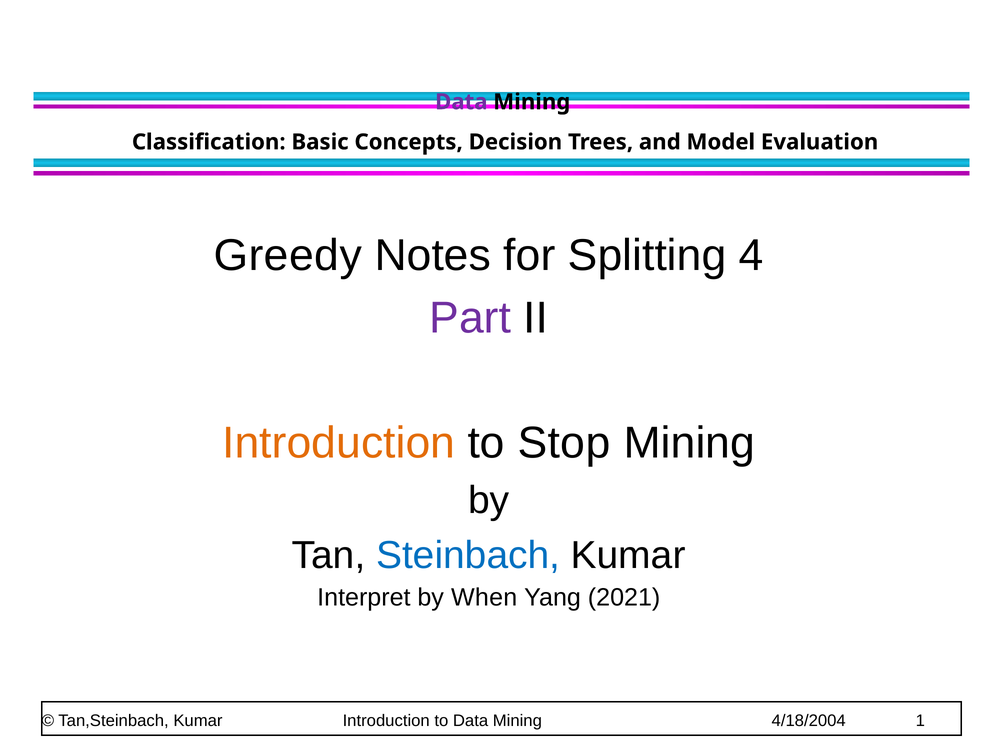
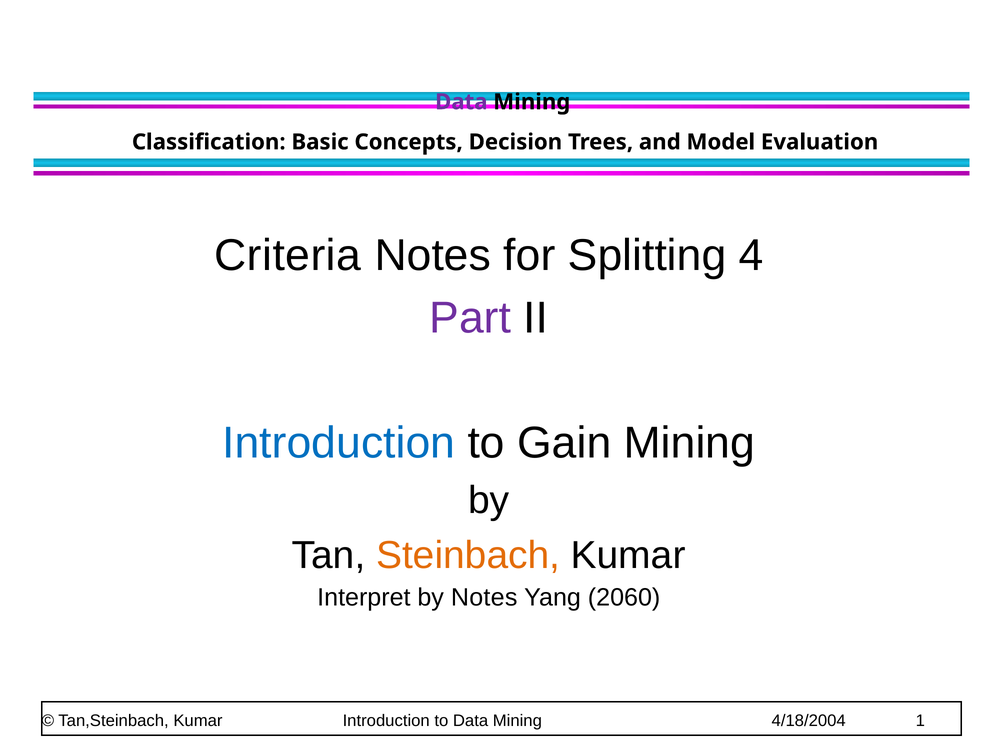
Greedy: Greedy -> Criteria (288, 256)
Introduction colour: orange -> blue (339, 443)
Stop: Stop -> Gain (564, 443)
Steinbach colour: blue -> orange (468, 555)
by When: When -> Notes (484, 598)
2021: 2021 -> 2060 (624, 598)
